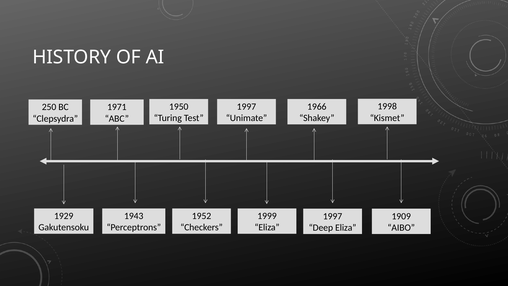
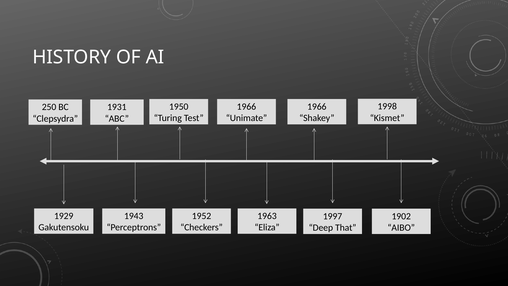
1997: 1997 -> 1966 (246, 107)
1971: 1971 -> 1931 (117, 107)
1999: 1999 -> 1963 (267, 216)
1909: 1909 -> 1902 (401, 216)
Deep Eliza: Eliza -> That (346, 228)
